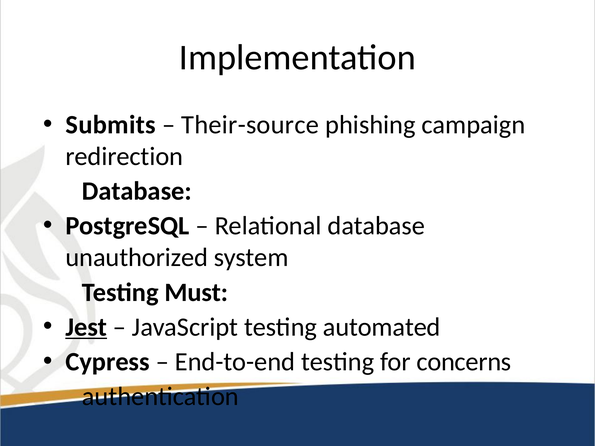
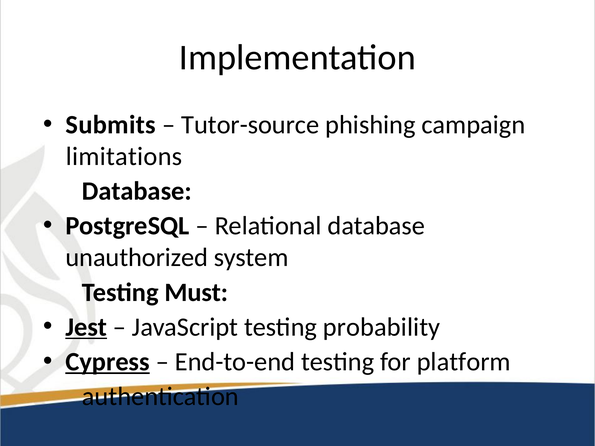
Their-source: Their-source -> Tutor-source (250, 125)
redirection: redirection -> limitations (124, 157)
automated: automated -> probability (382, 327)
Cypress underline: none -> present (108, 362)
concerns: concerns -> platform (464, 362)
